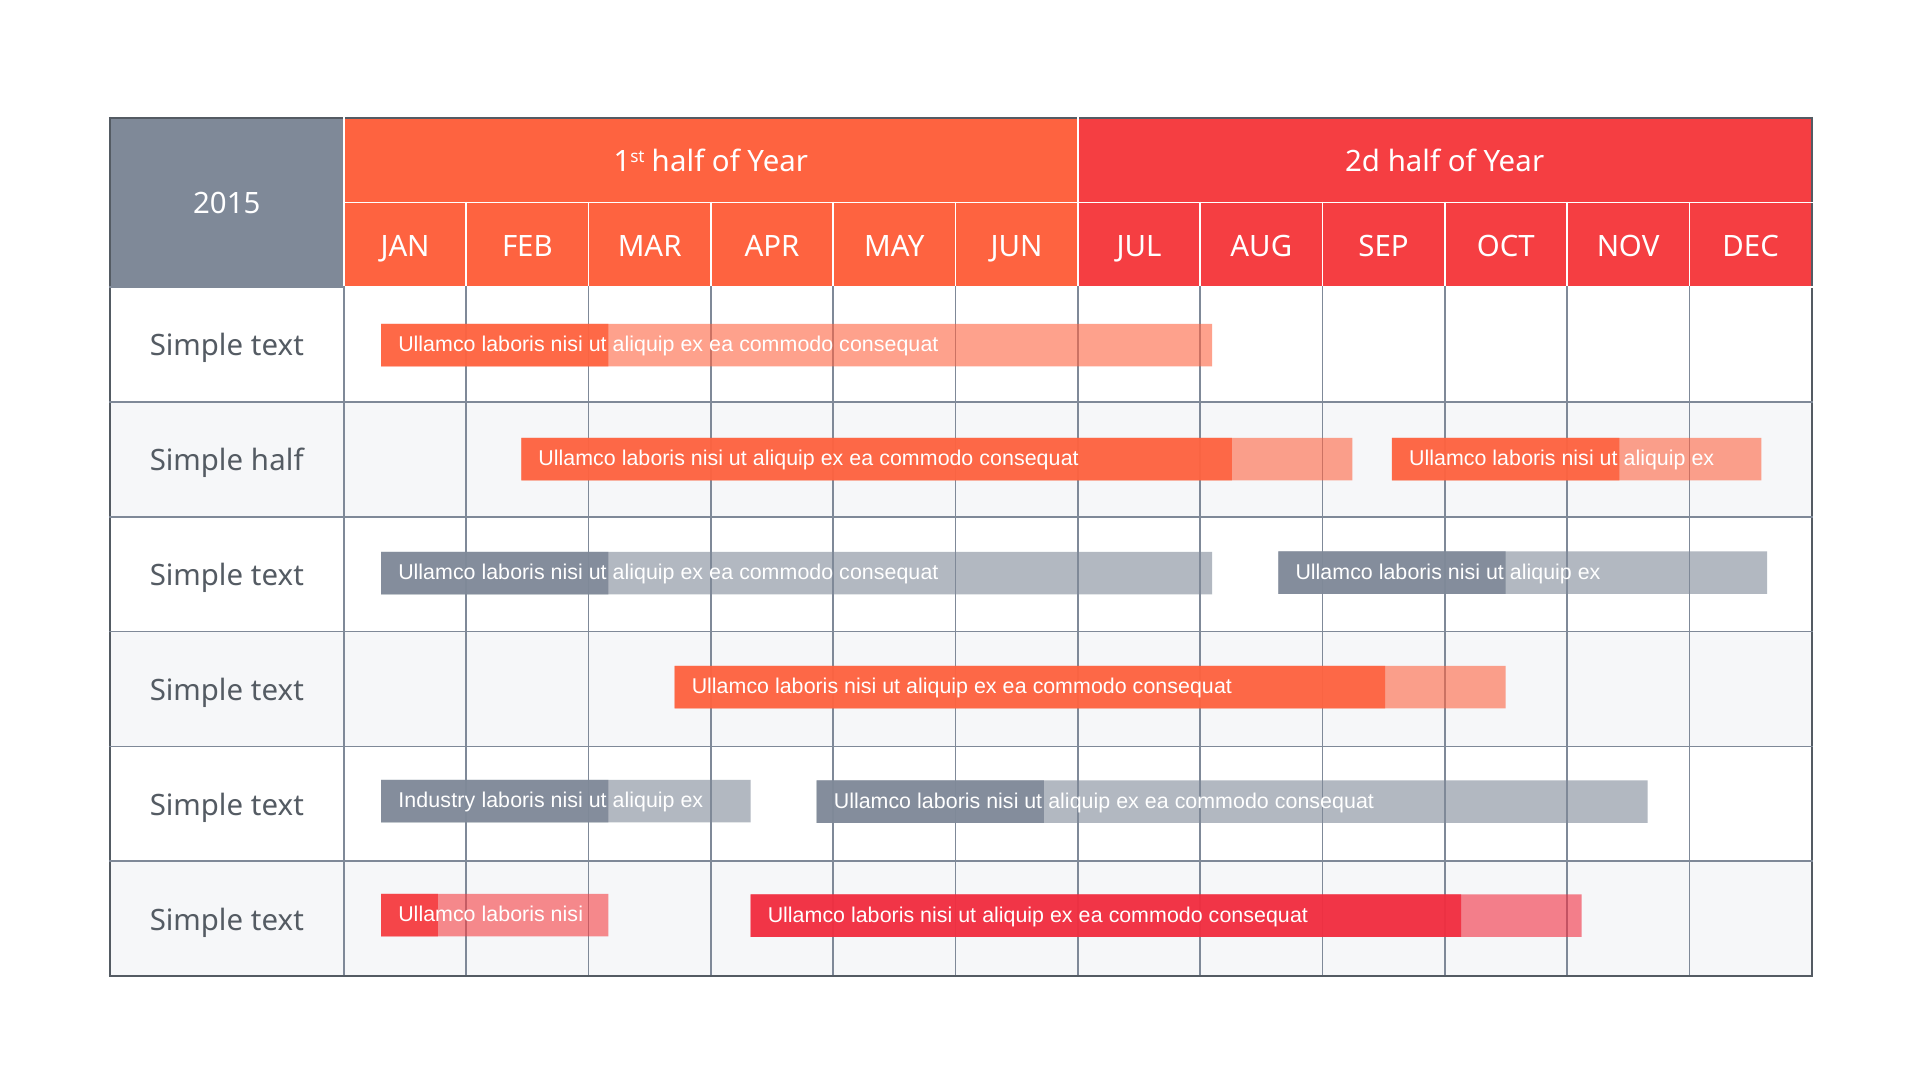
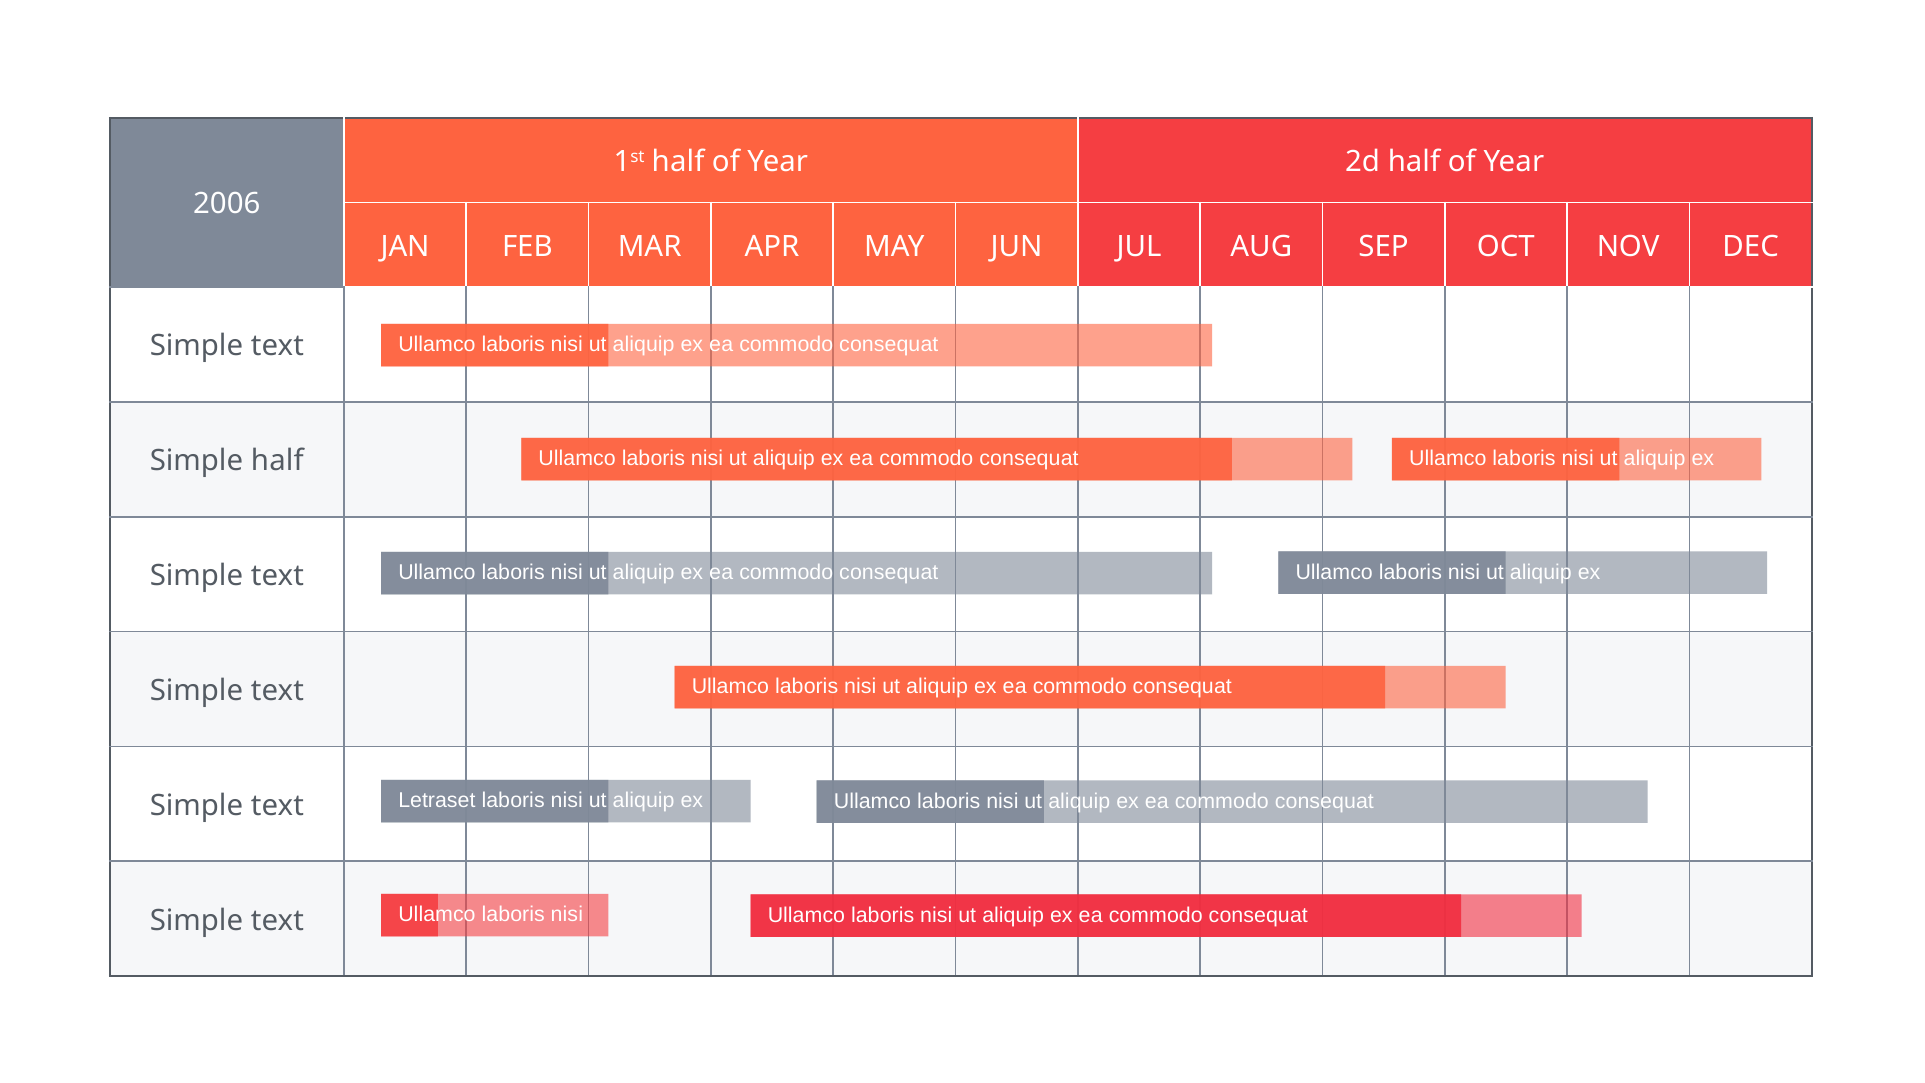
2015: 2015 -> 2006 (227, 204)
Industry: Industry -> Letraset (437, 800)
